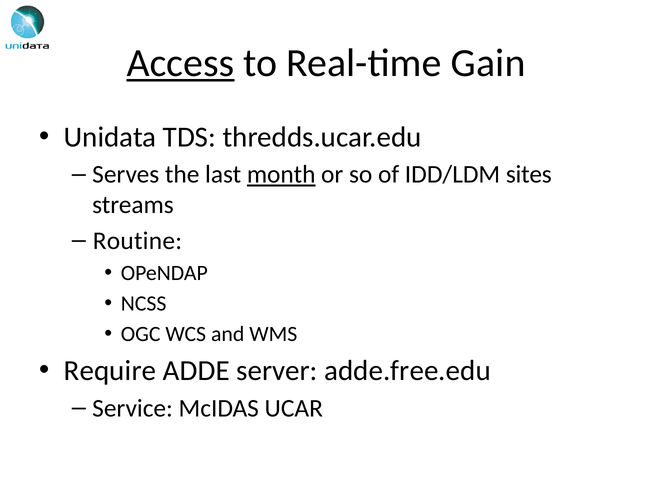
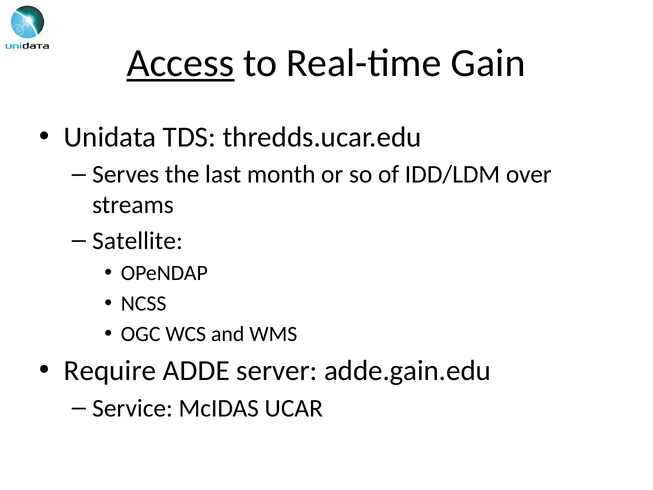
month underline: present -> none (281, 174)
sites: sites -> over (529, 174)
Routine: Routine -> Satellite (138, 241)
adde.free.edu: adde.free.edu -> adde.gain.edu (408, 371)
